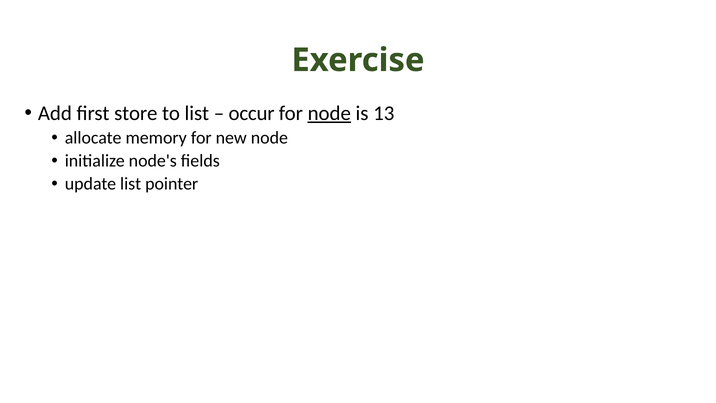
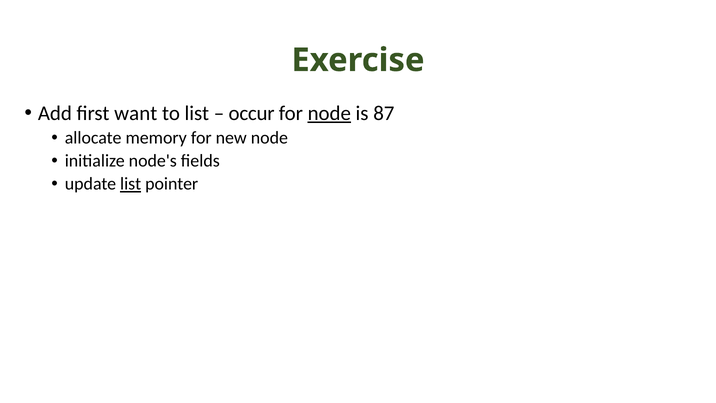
store: store -> want (136, 113)
13: 13 -> 87 (384, 113)
list underline: none -> present (131, 184)
